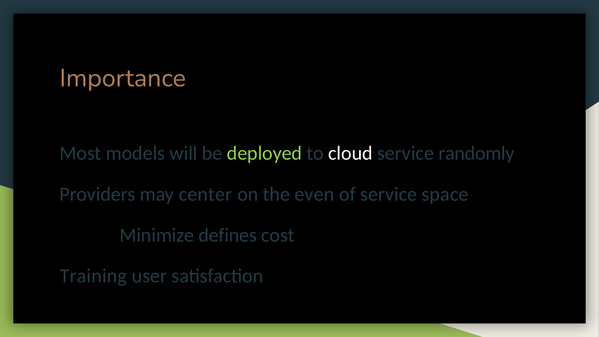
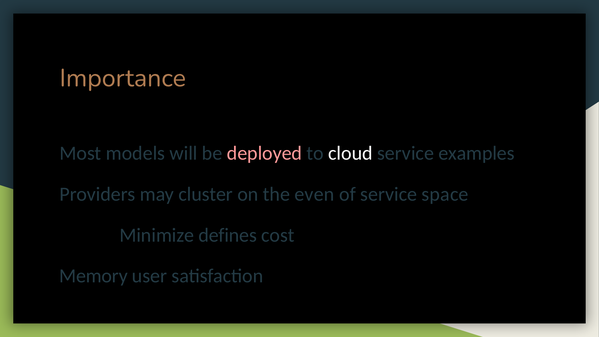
deployed colour: light green -> pink (265, 153)
randomly: randomly -> examples (477, 153)
center: center -> cluster (206, 194)
Training: Training -> Memory (94, 276)
